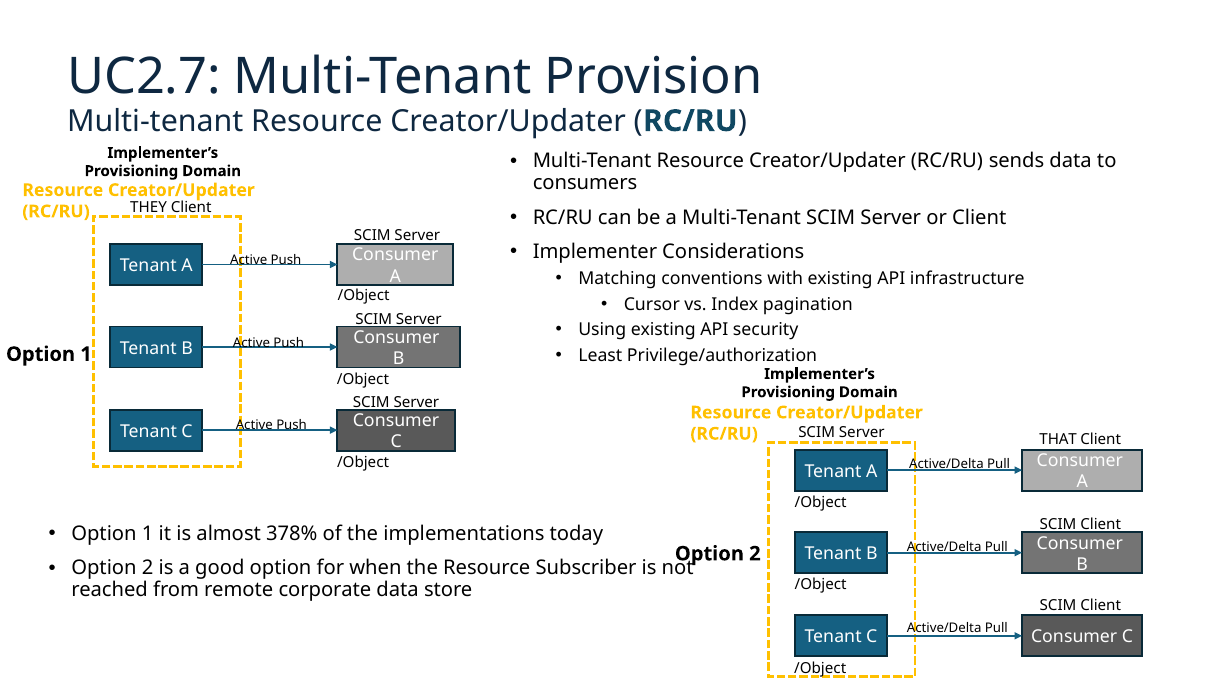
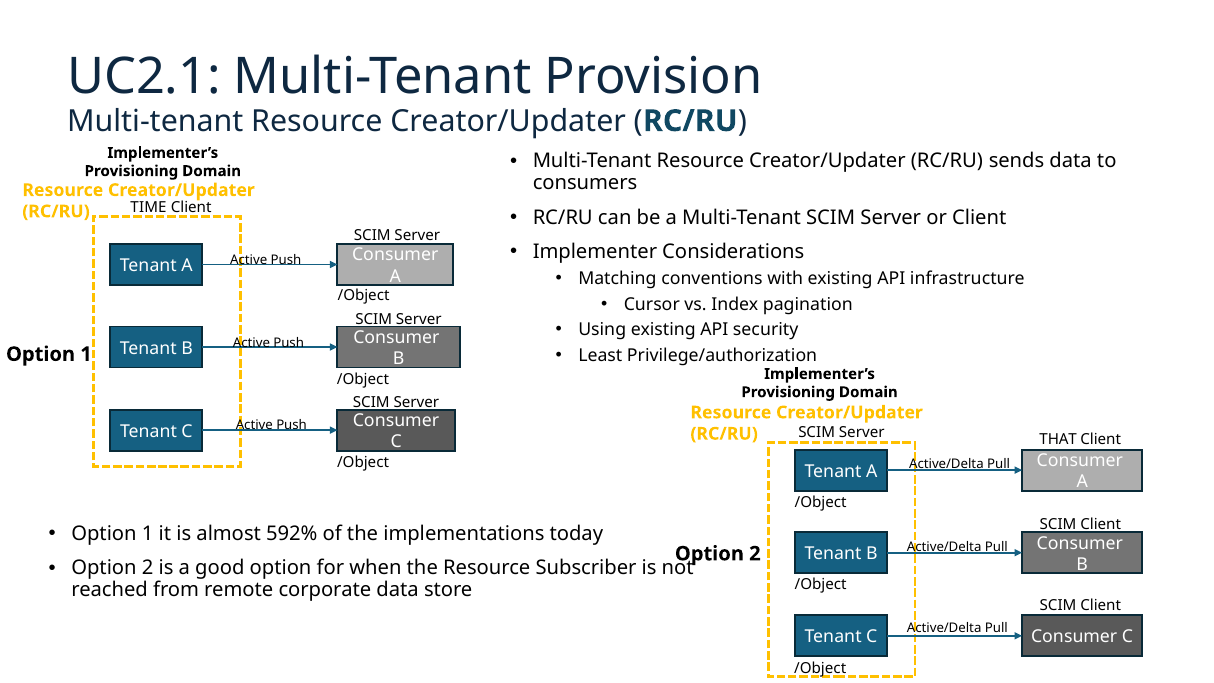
UC2.7: UC2.7 -> UC2.1 (144, 77)
THEY: THEY -> TIME (149, 207)
378%: 378% -> 592% (292, 534)
